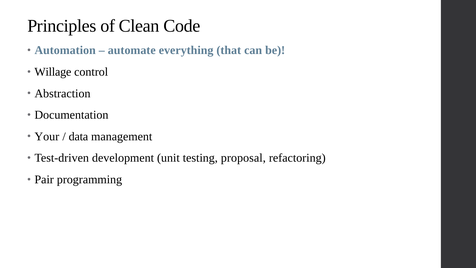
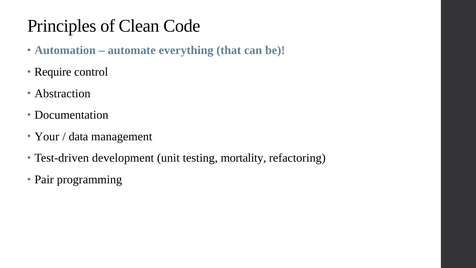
Willage: Willage -> Require (53, 72)
proposal: proposal -> mortality (243, 158)
